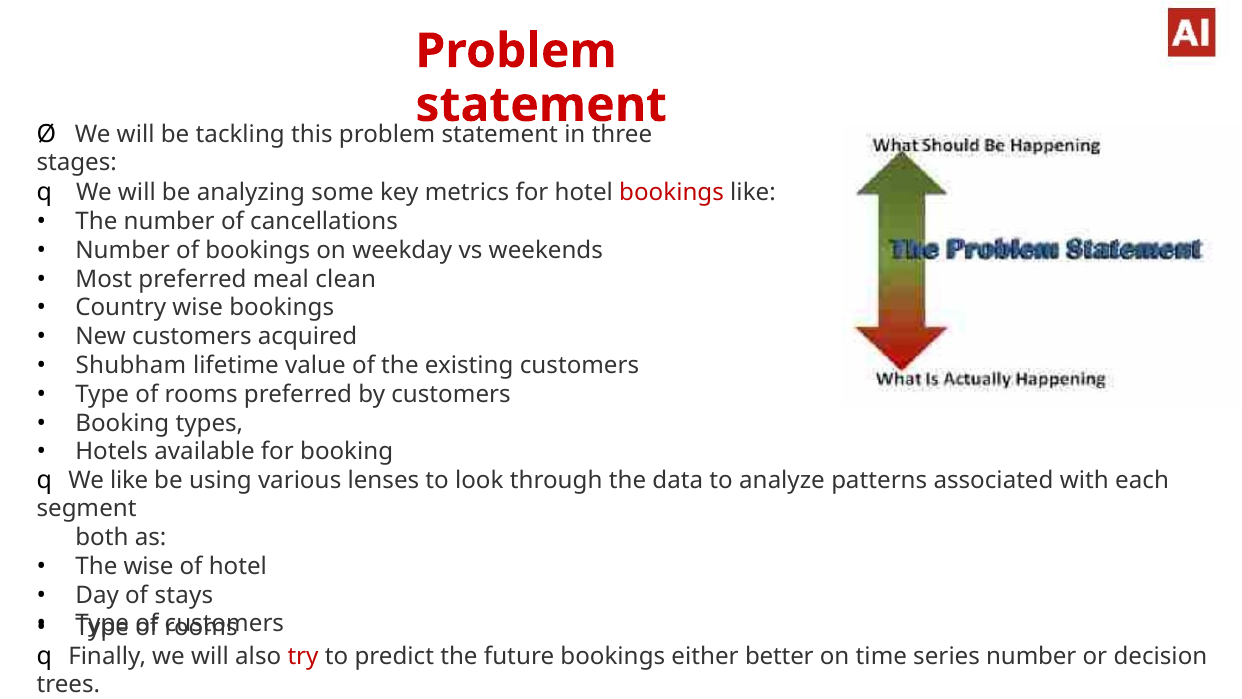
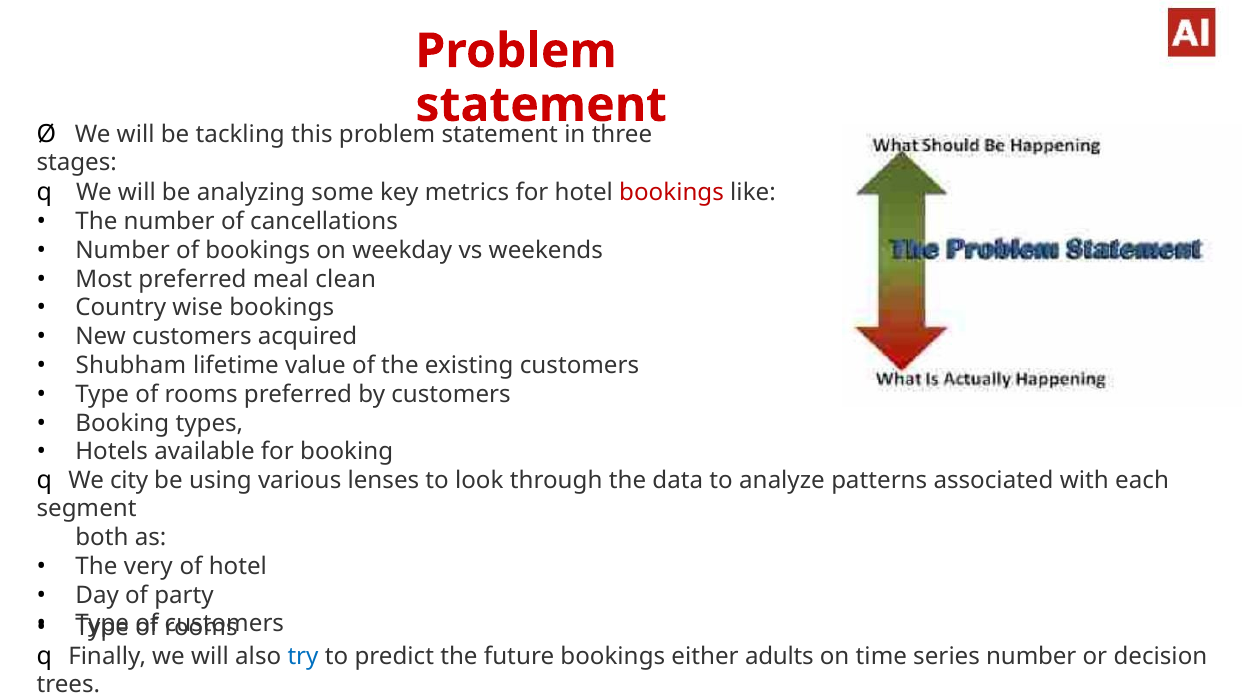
We like: like -> city (129, 481)
The wise: wise -> very (148, 566)
stays: stays -> party (184, 595)
try colour: red -> blue (303, 656)
better: better -> adults (779, 656)
